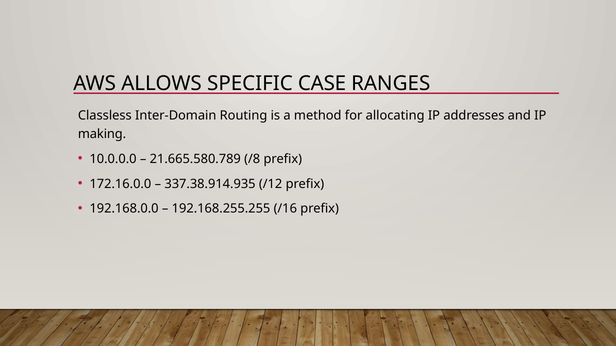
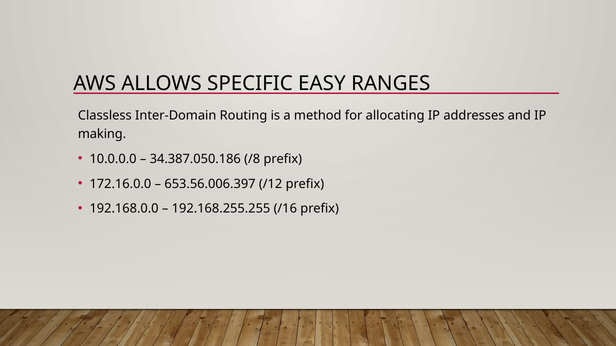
CASE: CASE -> EASY (322, 83)
21.665.580.789: 21.665.580.789 -> 34.387.050.186 (195, 159)
337.38.914.935: 337.38.914.935 -> 653.56.006.397 (210, 184)
